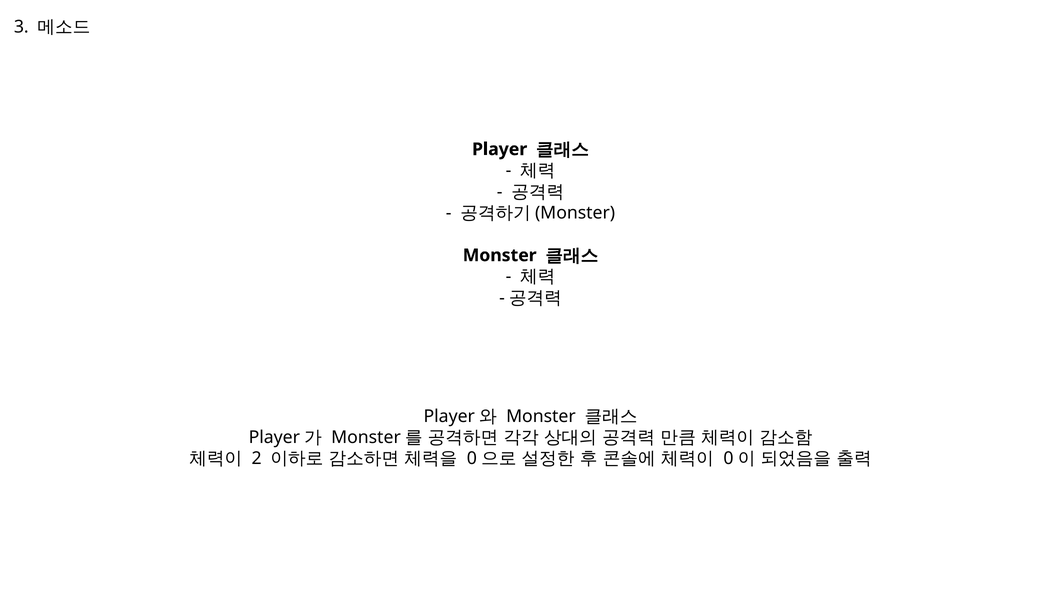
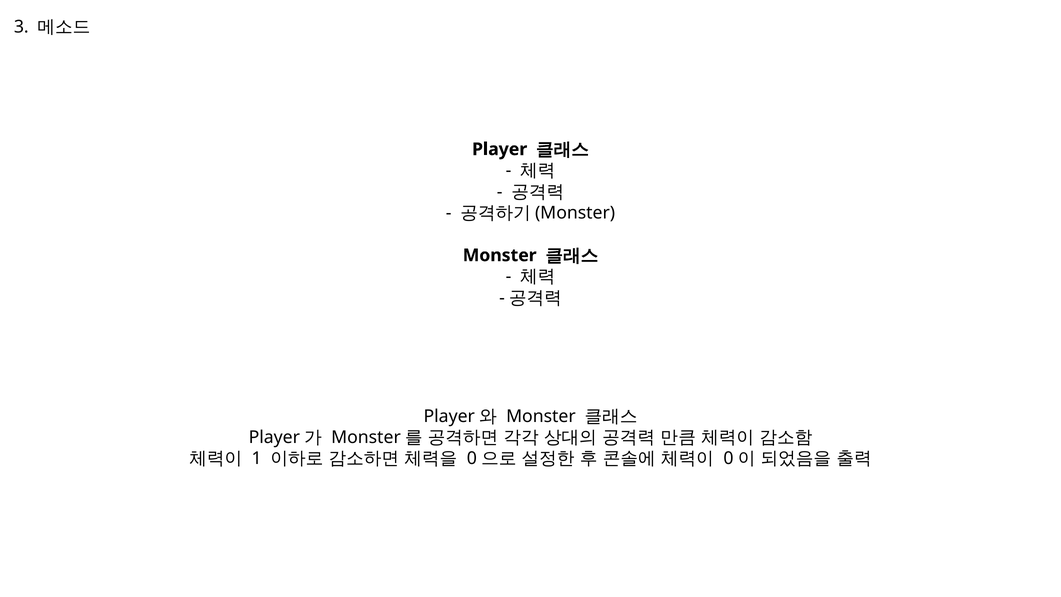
2: 2 -> 1 (257, 458)
